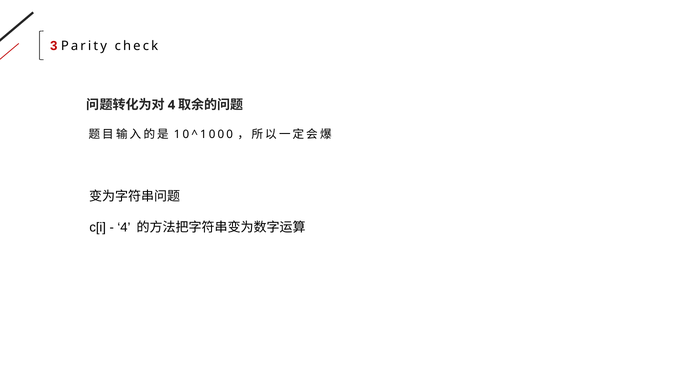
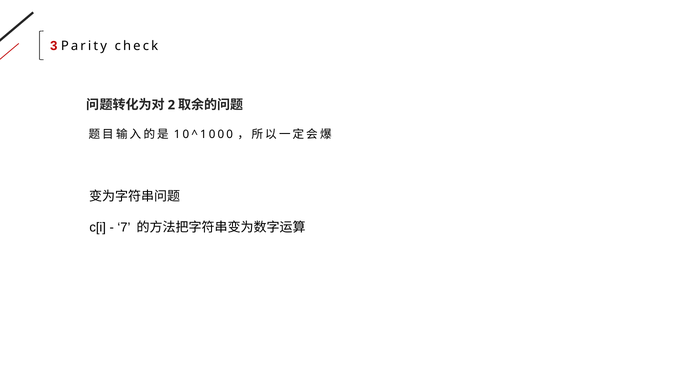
4: 4 -> 2 (171, 105)
4: 4 -> 7 (124, 227)
